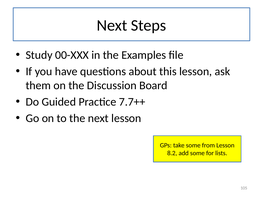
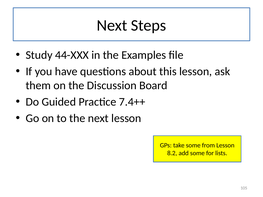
00-XXX: 00-XXX -> 44-XXX (72, 55)
7.7++: 7.7++ -> 7.4++ (132, 102)
